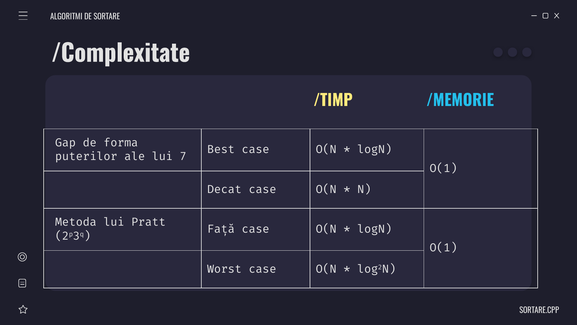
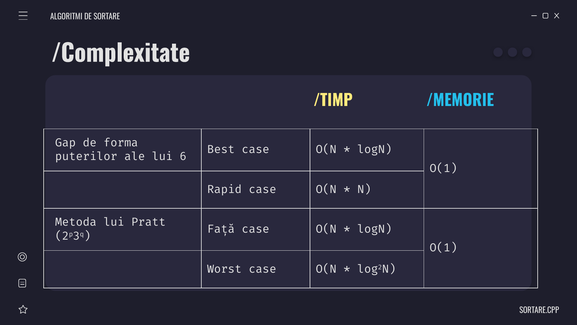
7: 7 -> 6 (183, 156)
Decat: Decat -> Rapid (224, 189)
